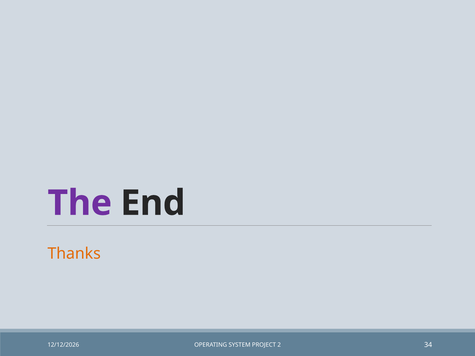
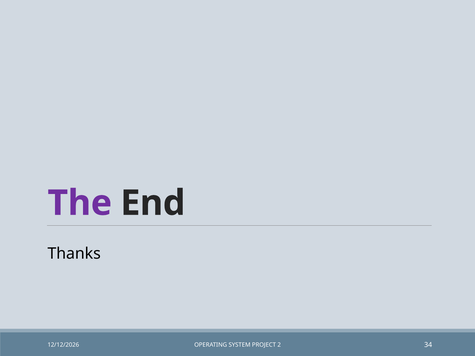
Thanks colour: orange -> black (74, 254)
